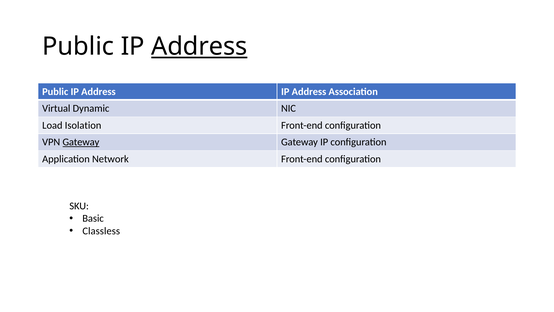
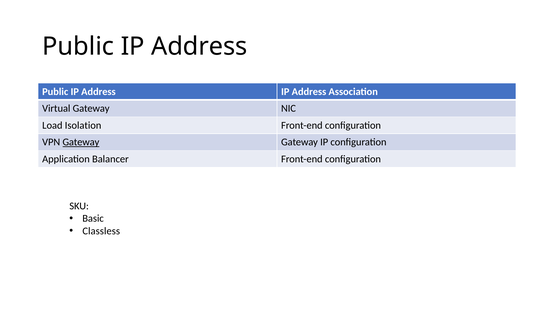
Address underline: present -> none (199, 47)
Virtual Dynamic: Dynamic -> Gateway (91, 108)
Network: Network -> Balancer (110, 159)
